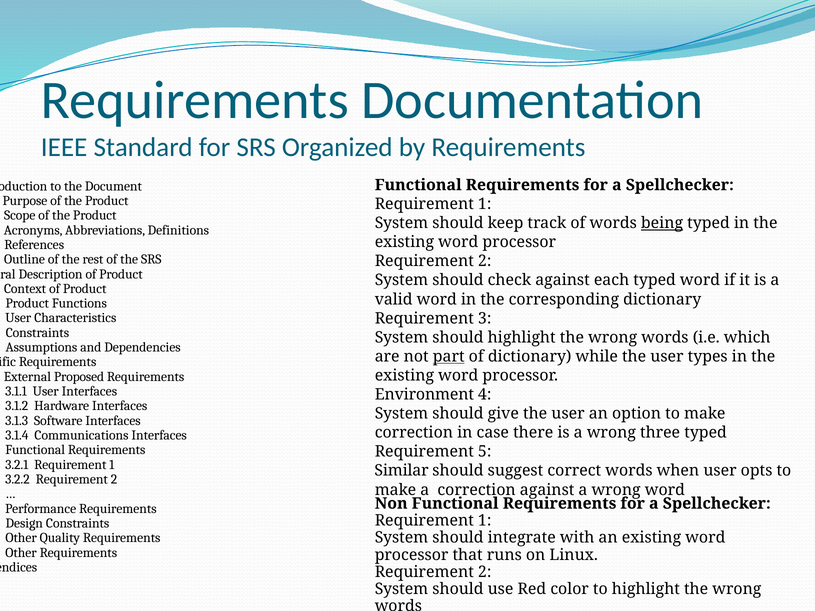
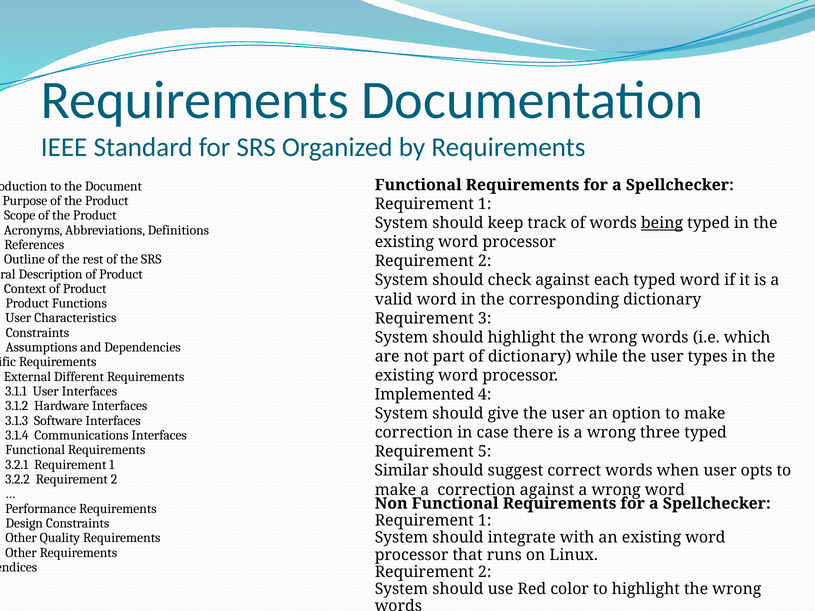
part underline: present -> none (449, 357)
Proposed: Proposed -> Different (79, 377)
Environment: Environment -> Implemented (424, 395)
